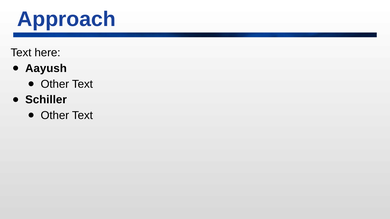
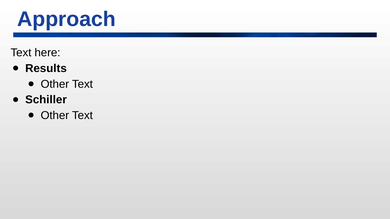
Aayush: Aayush -> Results (46, 69)
